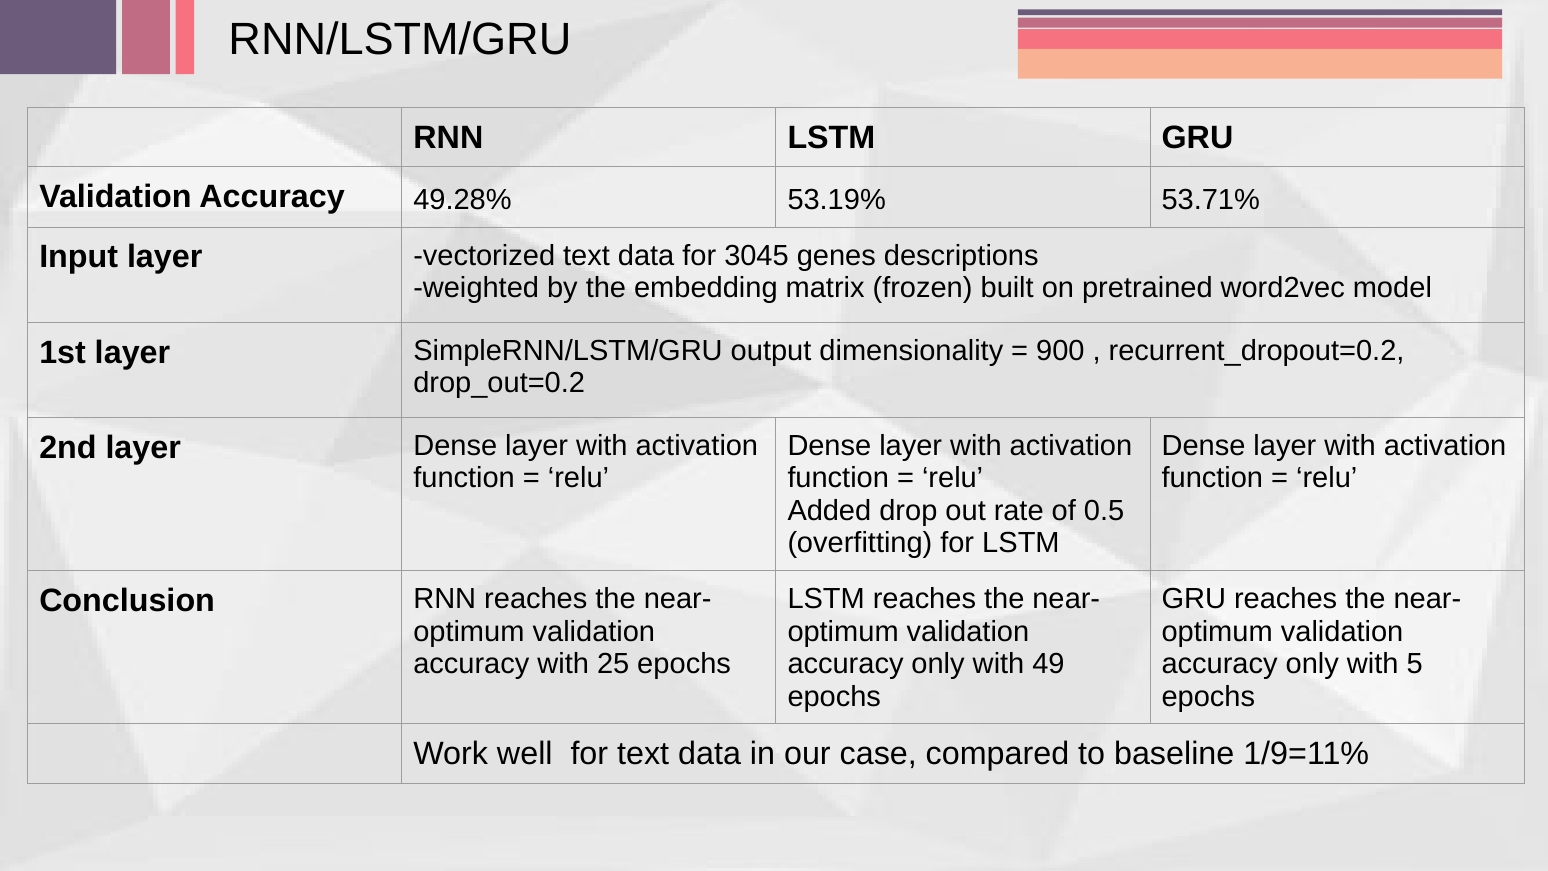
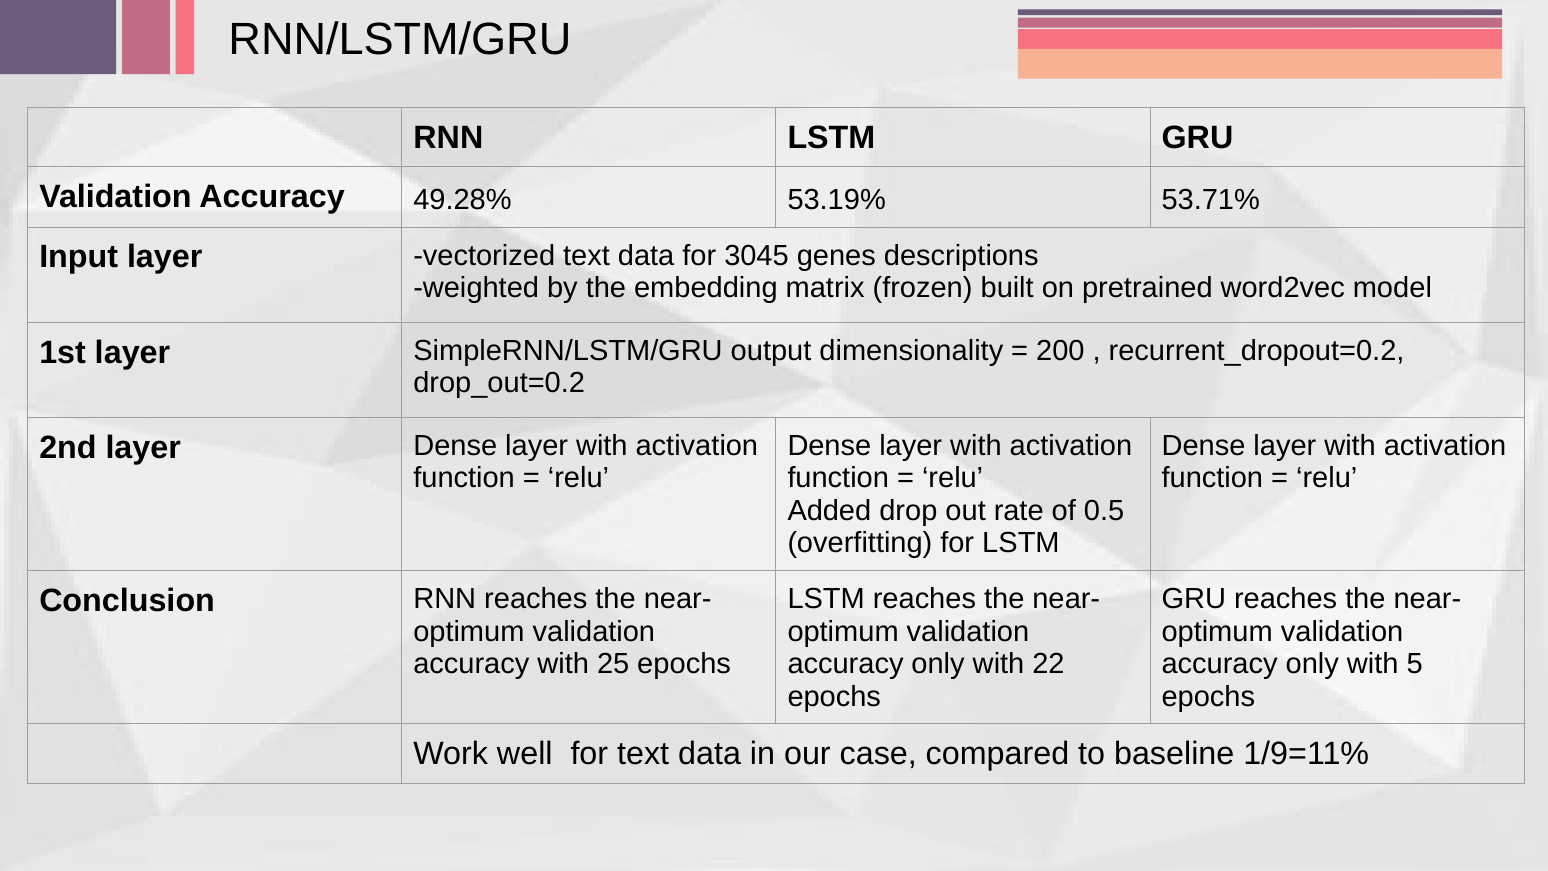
900: 900 -> 200 (1060, 351)
49: 49 -> 22 (1049, 664)
